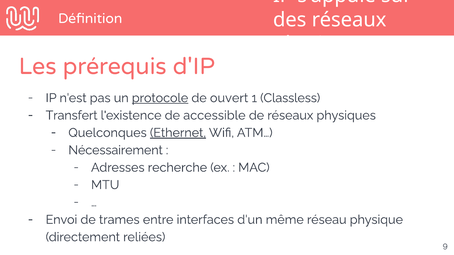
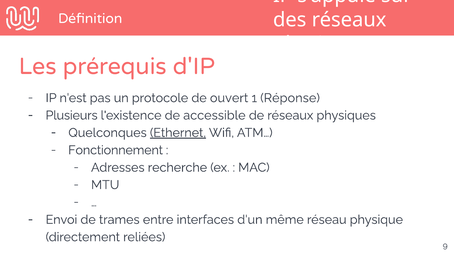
protocole underline: present -> none (160, 98)
Classless: Classless -> Réponse (290, 98)
Transfert: Transfert -> Plusieurs (72, 116)
Nécessairement: Nécessairement -> Fonctionnement (116, 150)
